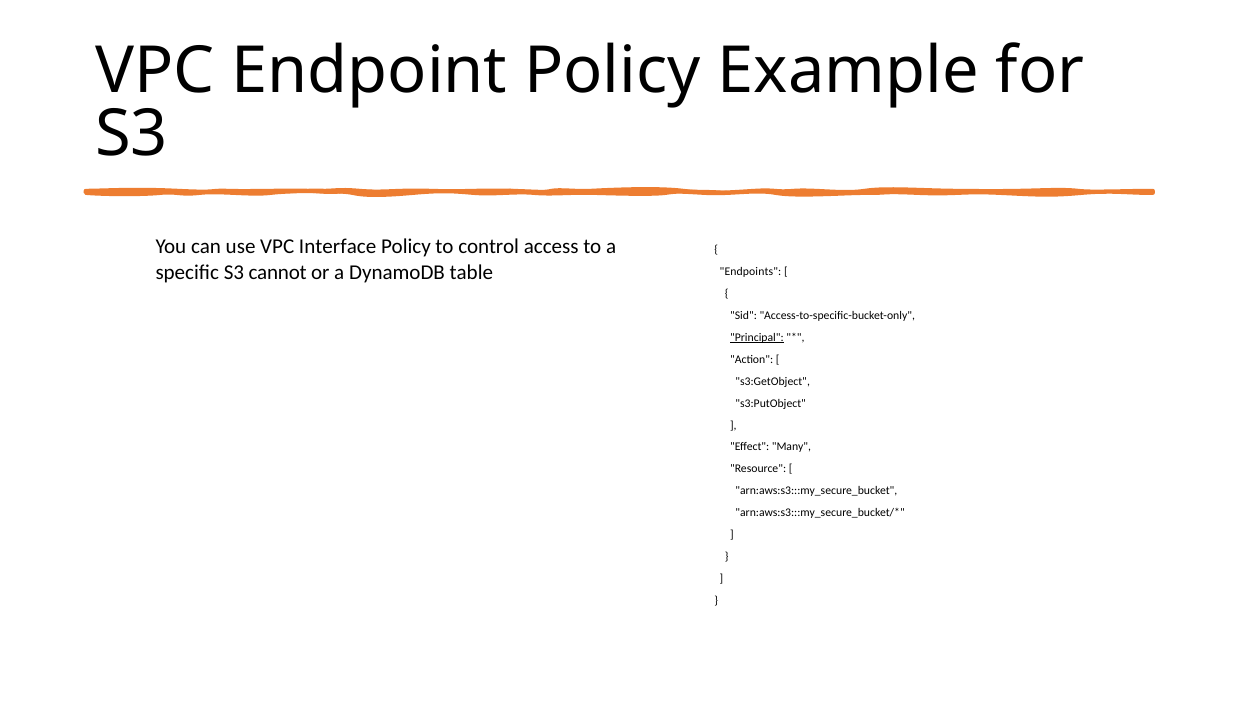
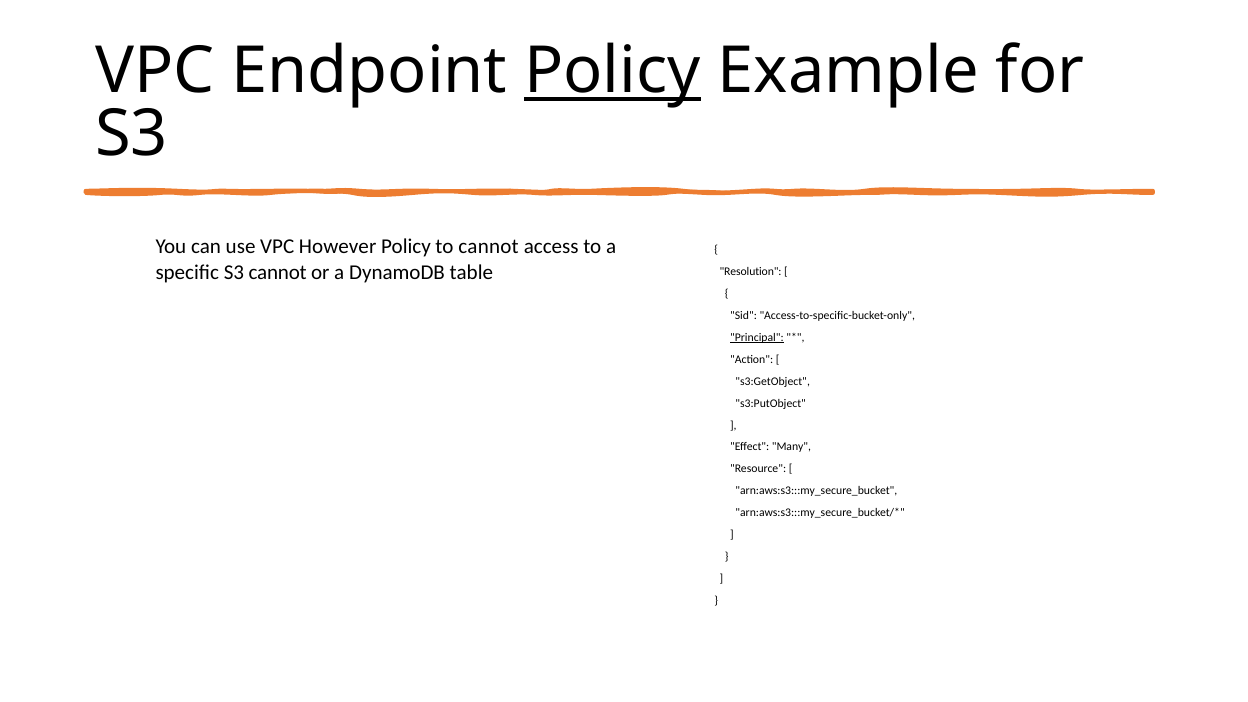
Policy underline: none -> present (613, 71)
Interface: Interface -> However (338, 247)
to control: control -> cannot (489, 247)
Endpoints: Endpoints -> Resolution (751, 272)
